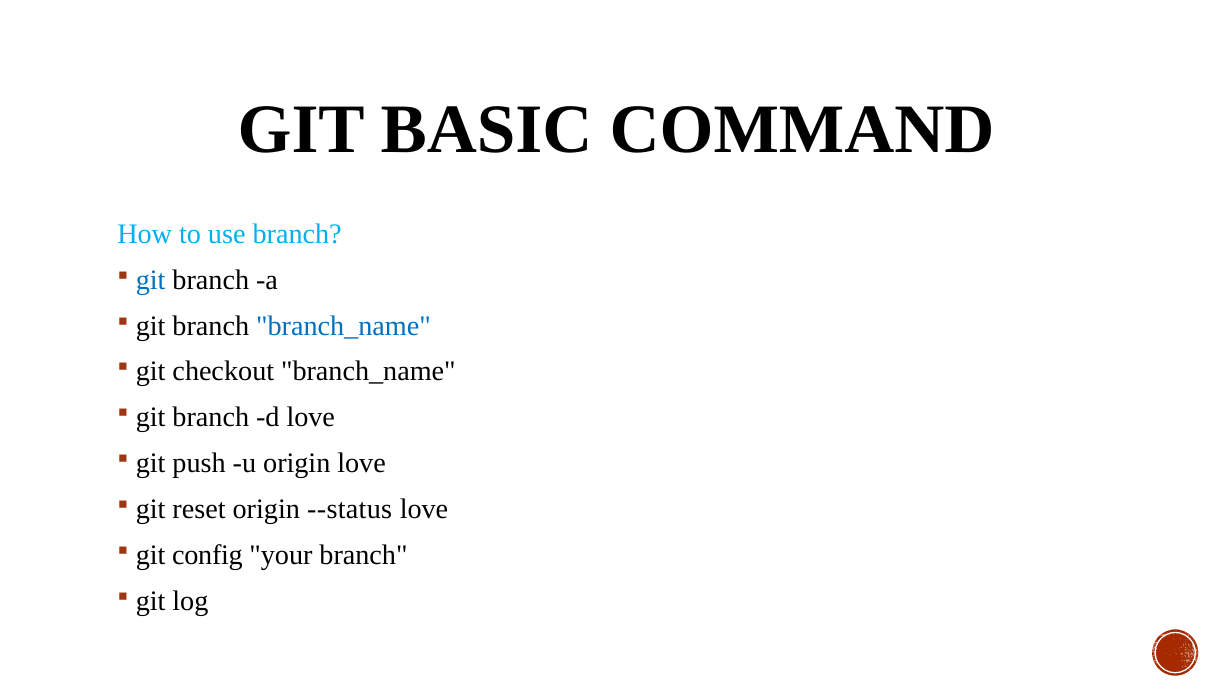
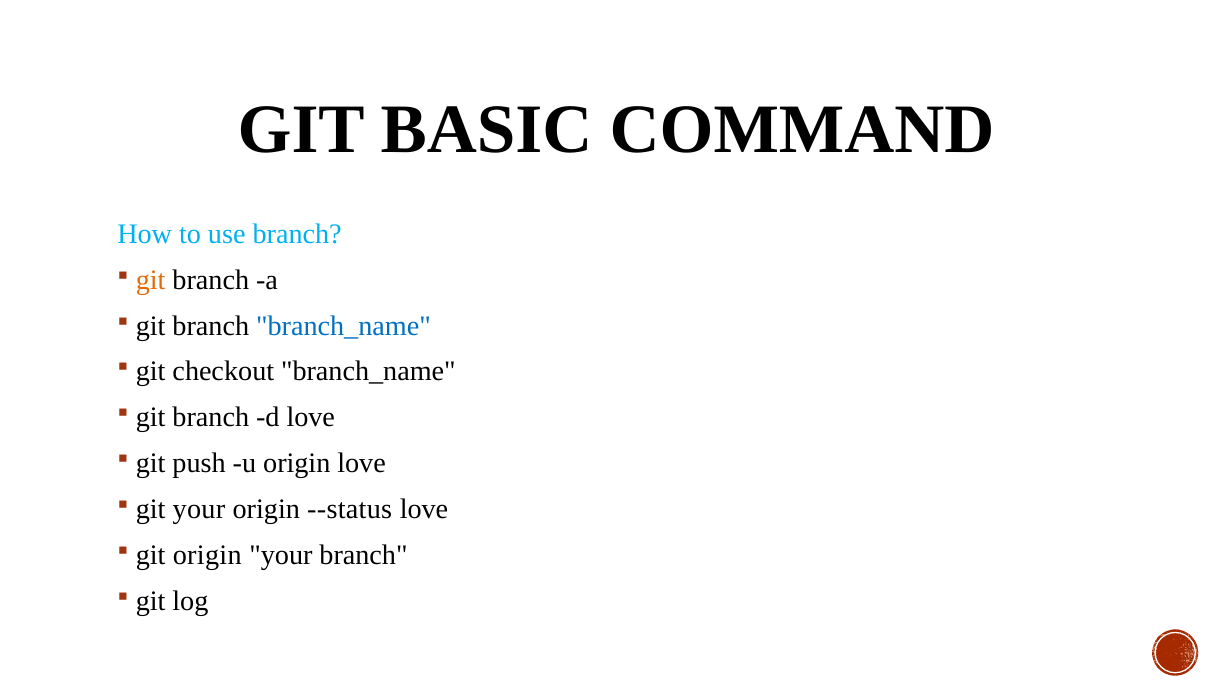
git colour: blue -> orange (151, 280)
git reset: reset -> your (199, 509)
git config: config -> origin (207, 555)
